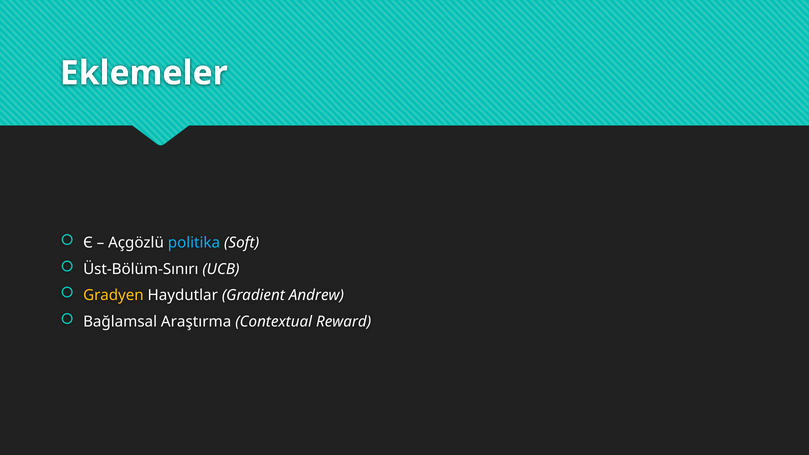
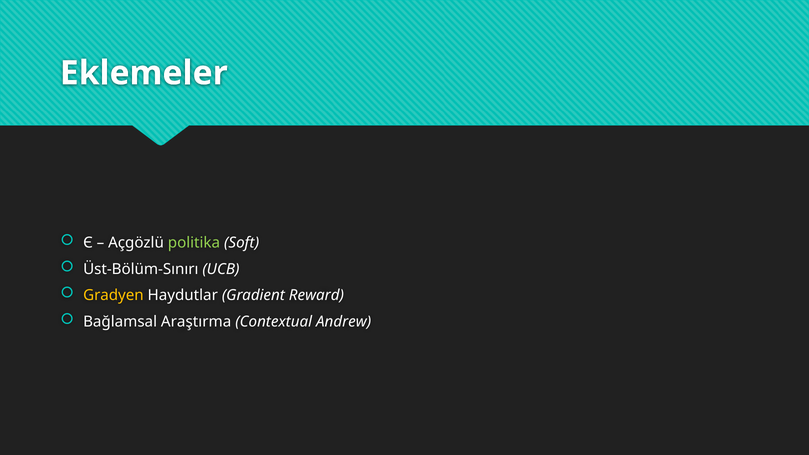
politika colour: light blue -> light green (194, 243)
Andrew: Andrew -> Reward (316, 295)
Reward: Reward -> Andrew (344, 322)
